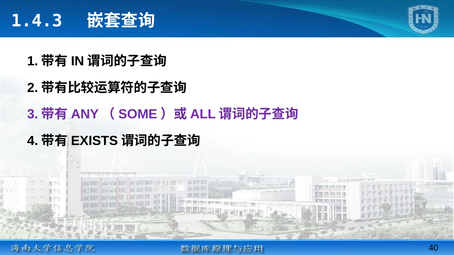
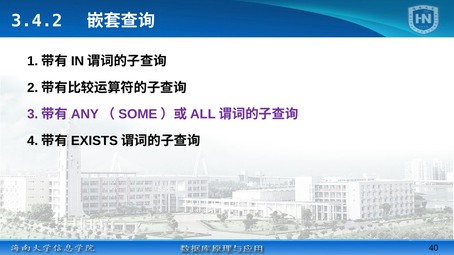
1.4.3: 1.4.3 -> 3.4.2 (37, 21)
